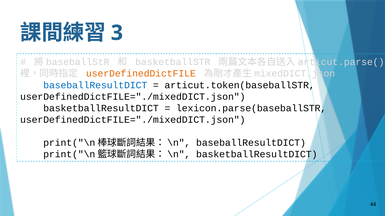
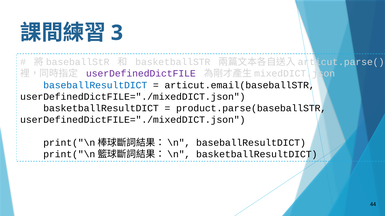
userDefinedDictFILE colour: orange -> purple (141, 74)
articut.token(baseballSTR: articut.token(baseballSTR -> articut.email(baseballSTR (240, 85)
lexicon.parse(baseballSTR: lexicon.parse(baseballSTR -> product.parse(baseballSTR (251, 108)
